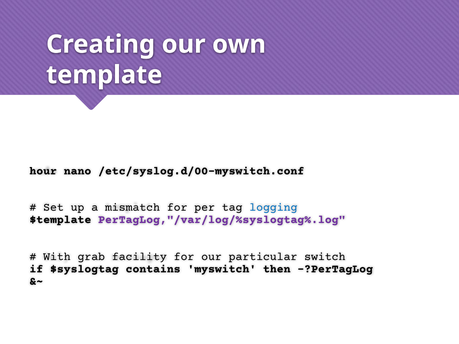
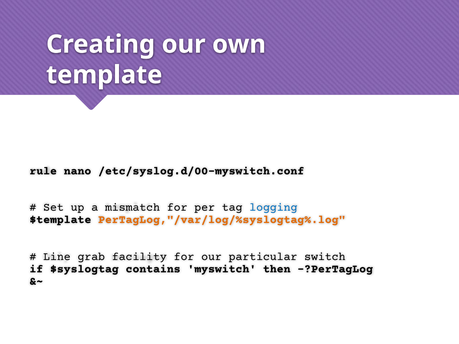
hour: hour -> rule (43, 171)
PerTagLog,"/var/log/%syslogtag%.log colour: purple -> orange (222, 219)
With: With -> Line (57, 257)
